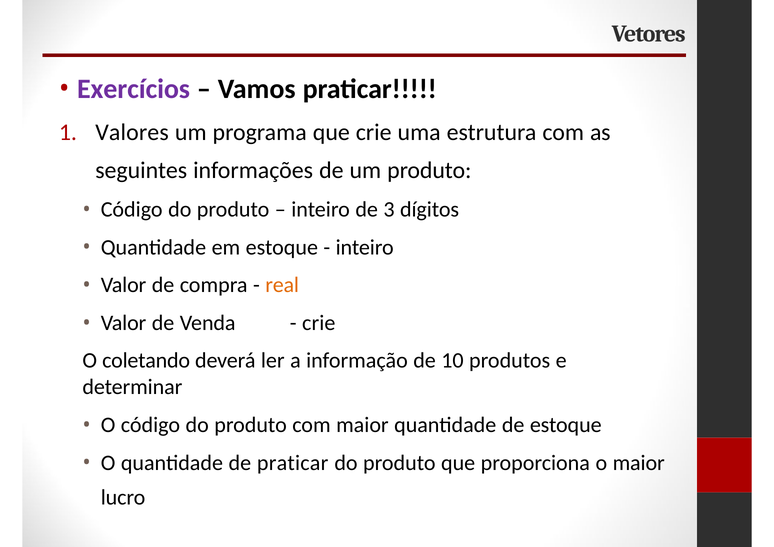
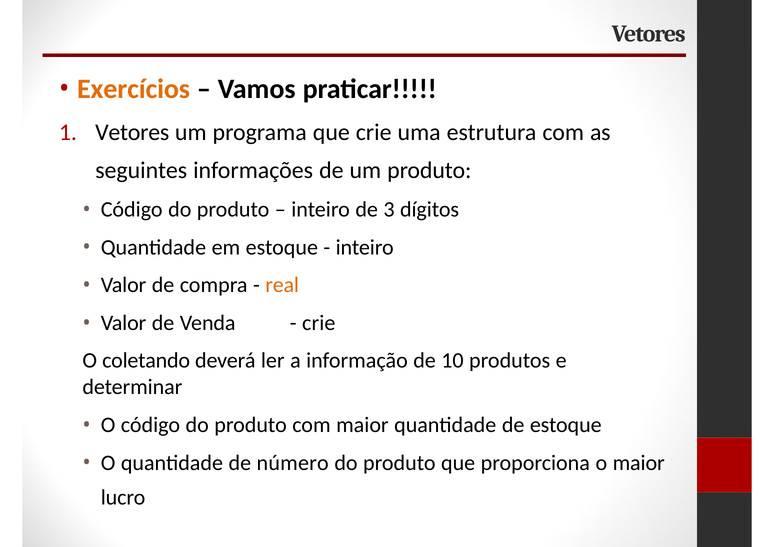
Exercícios colour: purple -> orange (134, 89)
Valores: Valores -> Vetores (132, 133)
de praticar: praticar -> número (293, 463)
